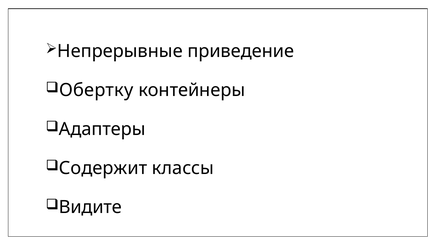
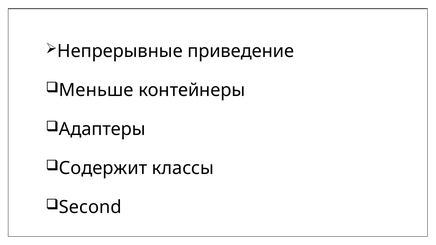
Обертку: Обертку -> Меньше (96, 90)
Видите: Видите -> Second (90, 207)
